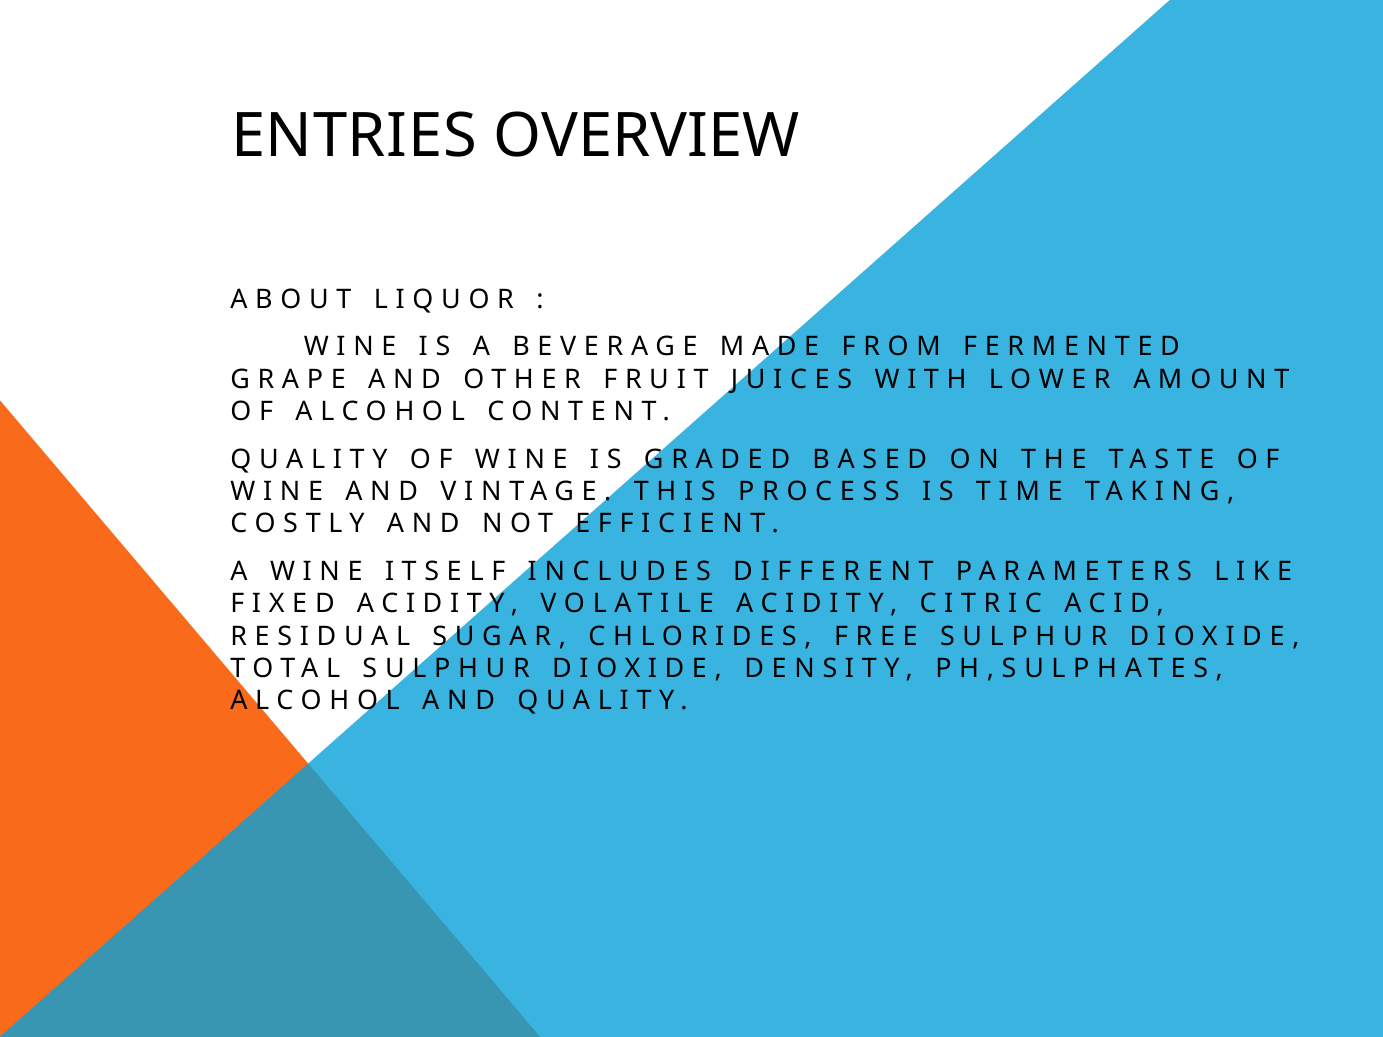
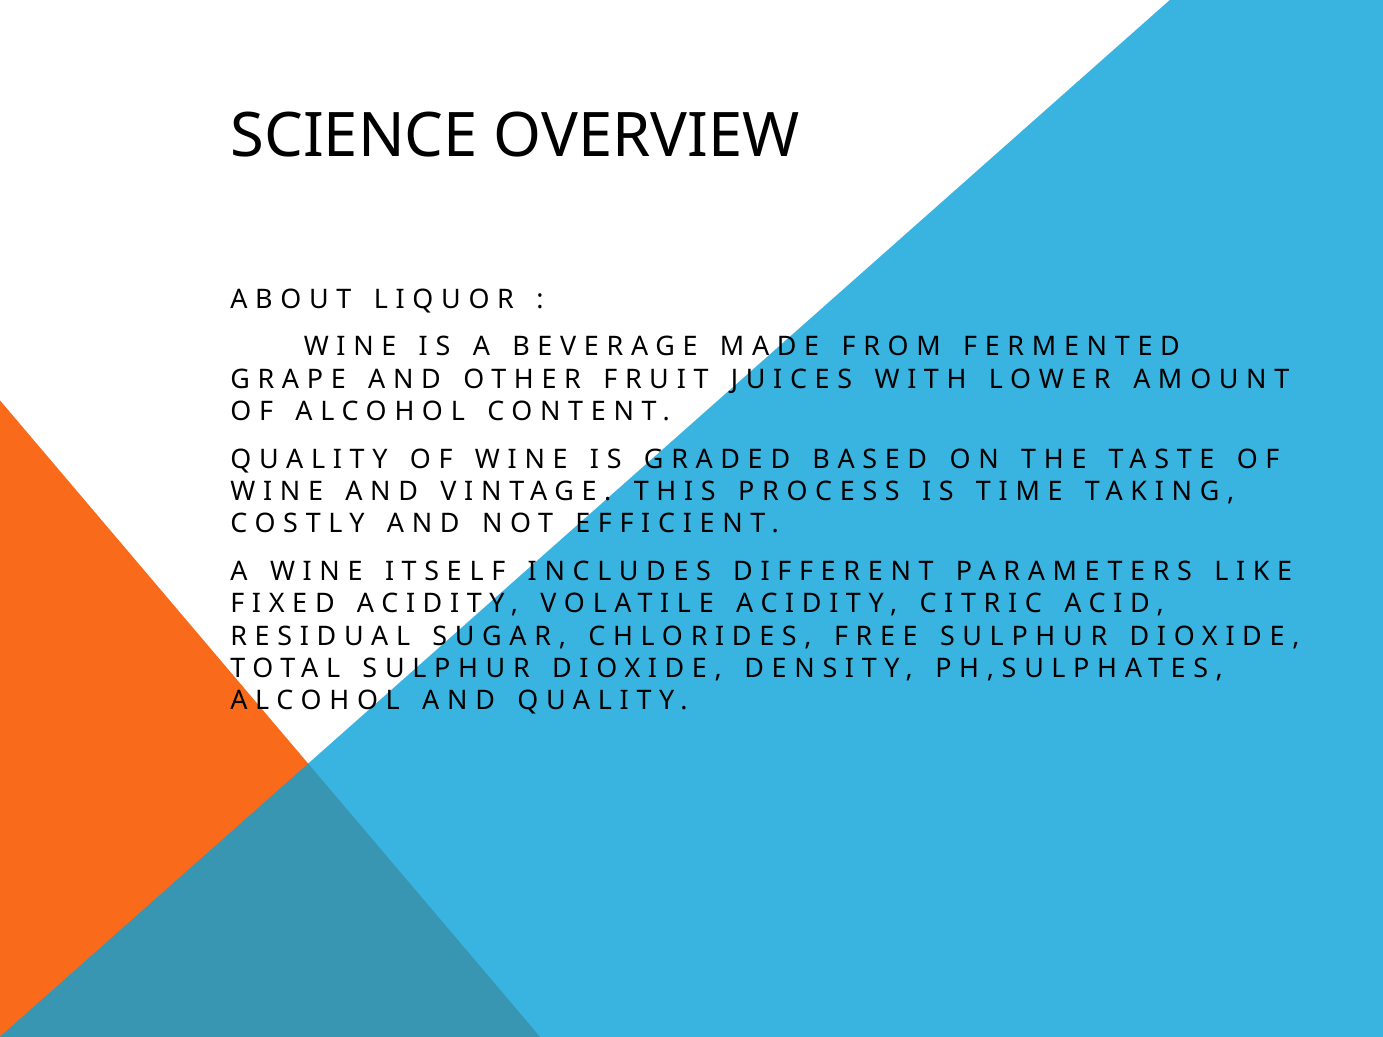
ENTRIES: ENTRIES -> SCIENCE (354, 136)
